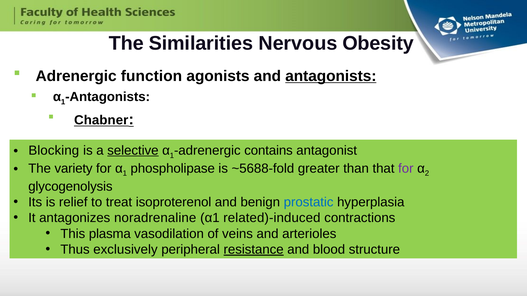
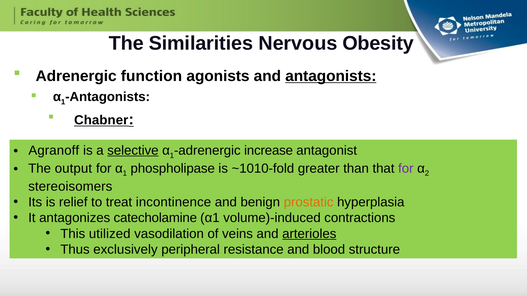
Blocking: Blocking -> Agranoff (54, 151)
contains: contains -> increase (269, 151)
variety: variety -> output (73, 169)
~5688-fold: ~5688-fold -> ~1010-fold (263, 169)
glycogenolysis: glycogenolysis -> stereoisomers (70, 187)
isoproterenol: isoproterenol -> incontinence (173, 202)
prostatic colour: blue -> orange (309, 202)
noradrenaline: noradrenaline -> catecholamine (155, 218)
related)-induced: related)-induced -> volume)-induced (272, 218)
plasma: plasma -> utilized (110, 234)
arterioles underline: none -> present (309, 234)
resistance underline: present -> none (254, 250)
